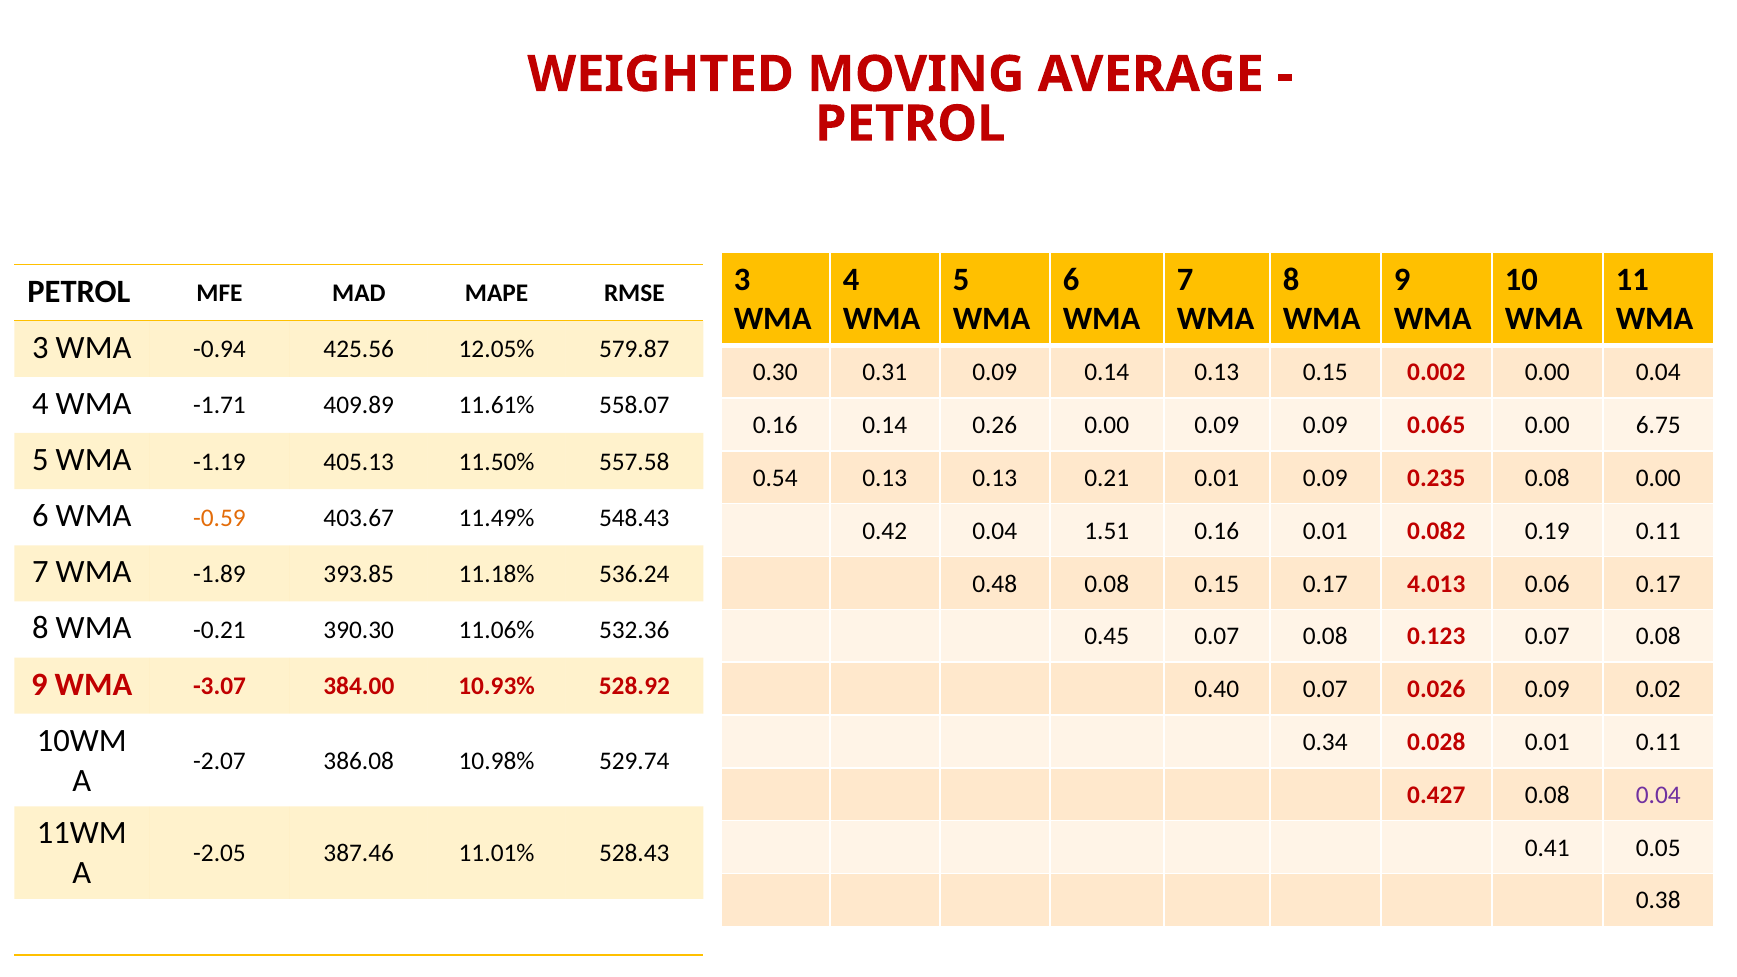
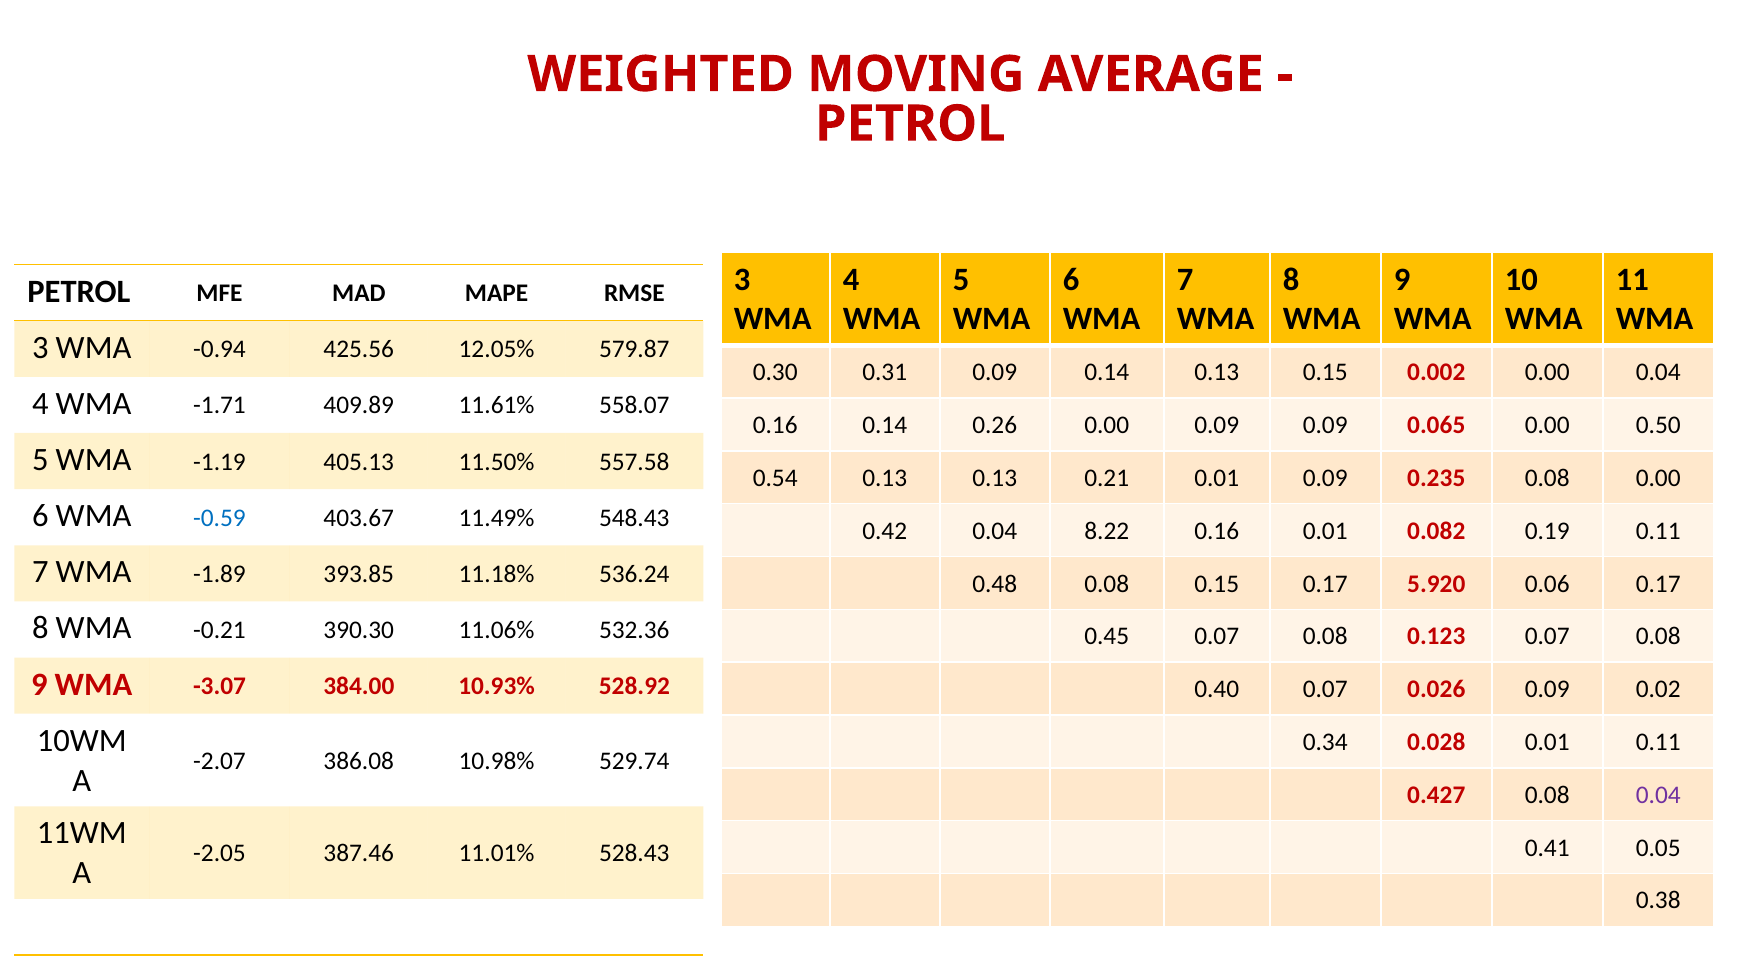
6.75: 6.75 -> 0.50 (1658, 425)
-0.59 colour: orange -> blue (219, 518)
1.51: 1.51 -> 8.22 (1107, 531)
4.013: 4.013 -> 5.920 (1436, 584)
